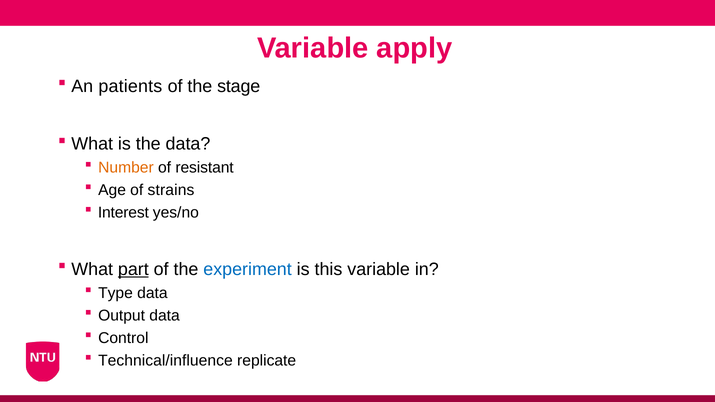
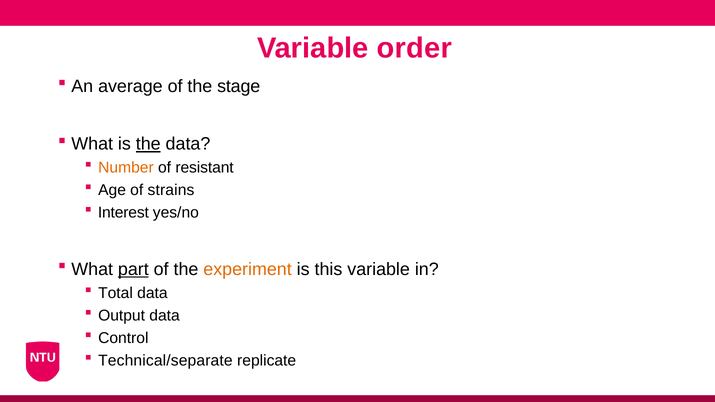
apply: apply -> order (414, 48)
patients: patients -> average (130, 86)
the underline: none -> present (148, 144)
experiment colour: blue -> orange (248, 269)
Type: Type -> Total (116, 293)
Technical/influence: Technical/influence -> Technical/separate (165, 361)
